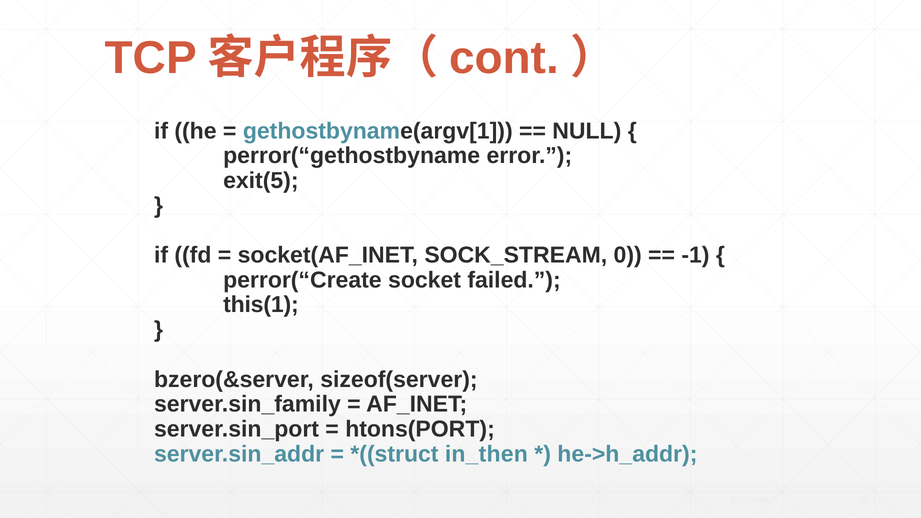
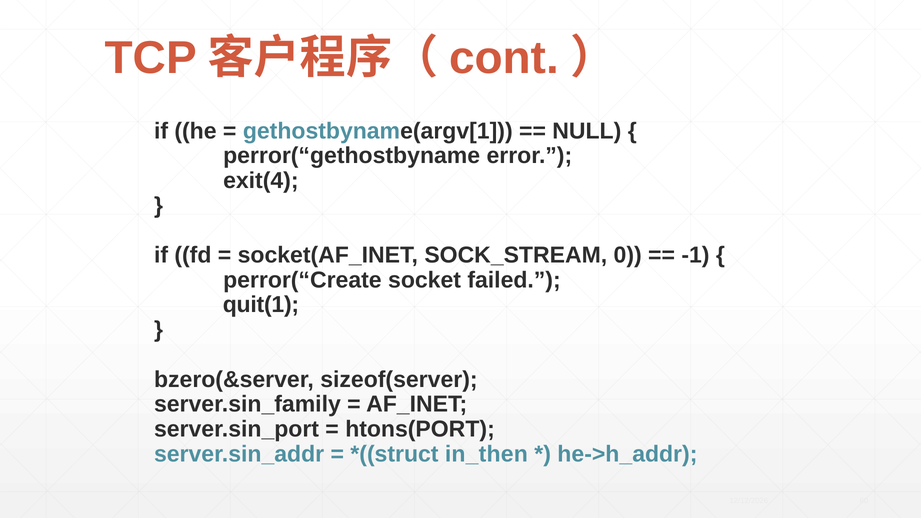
exit(5: exit(5 -> exit(4 (261, 181)
this(1: this(1 -> quit(1 (261, 305)
